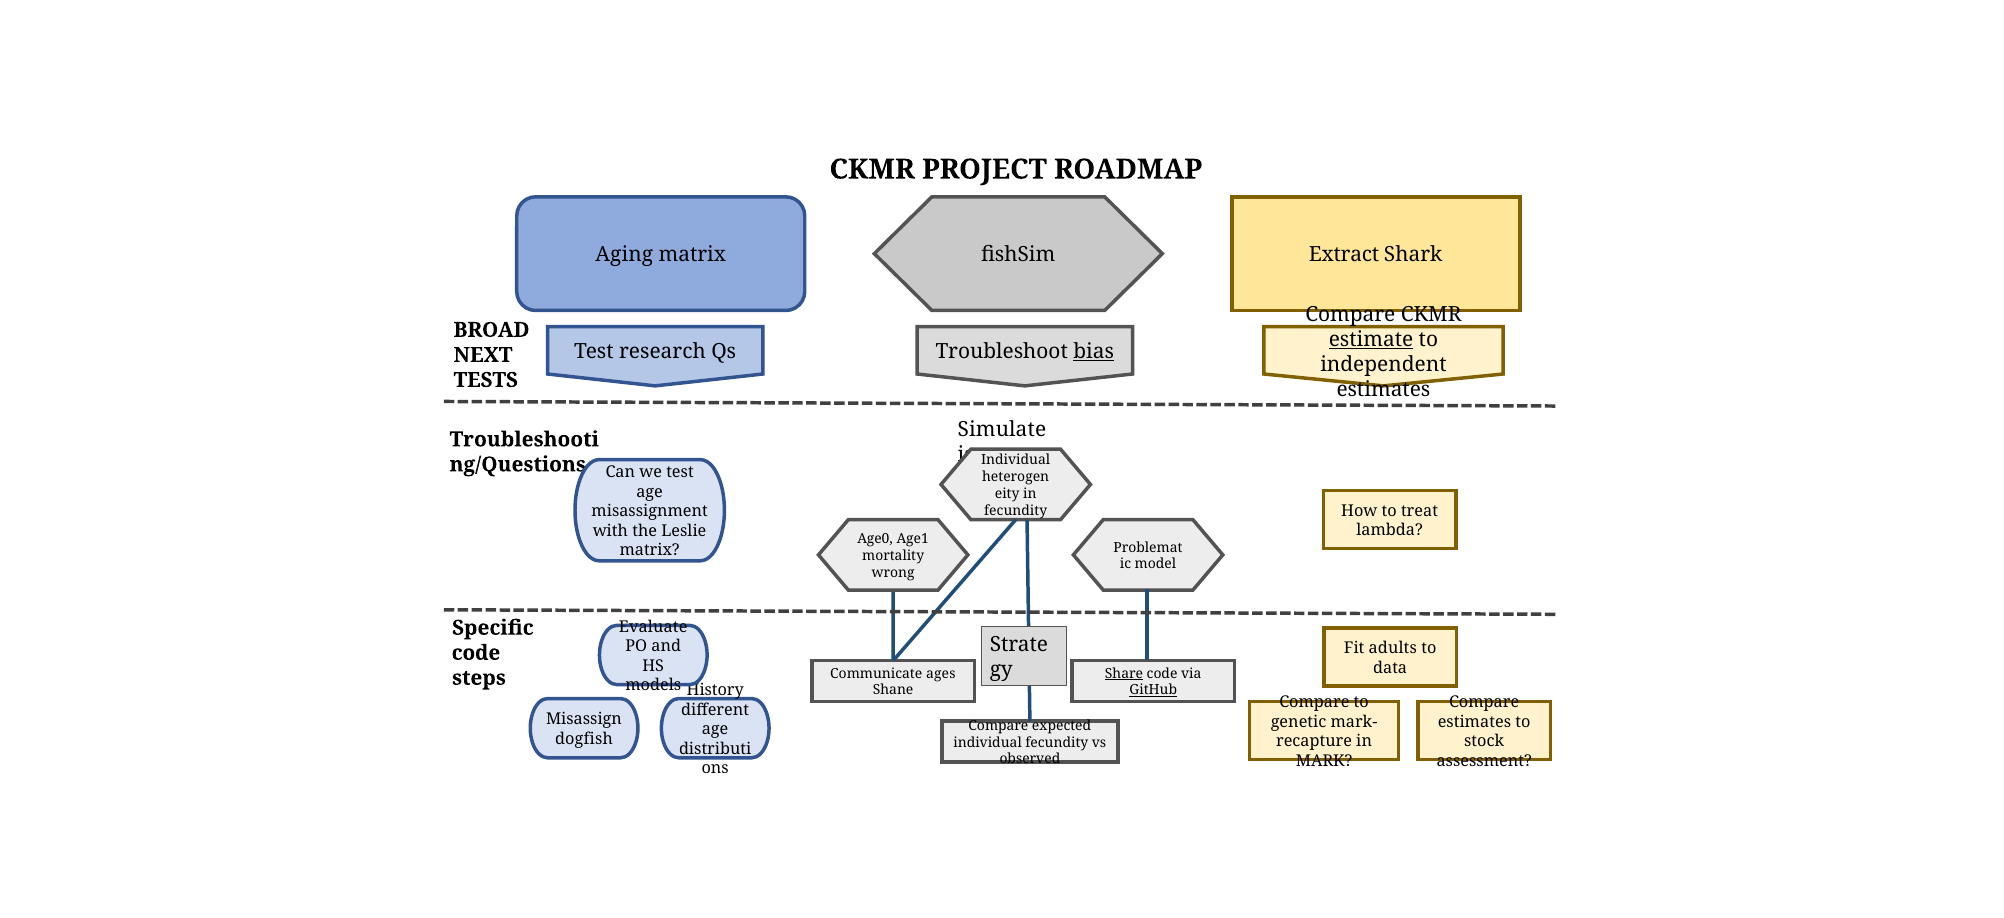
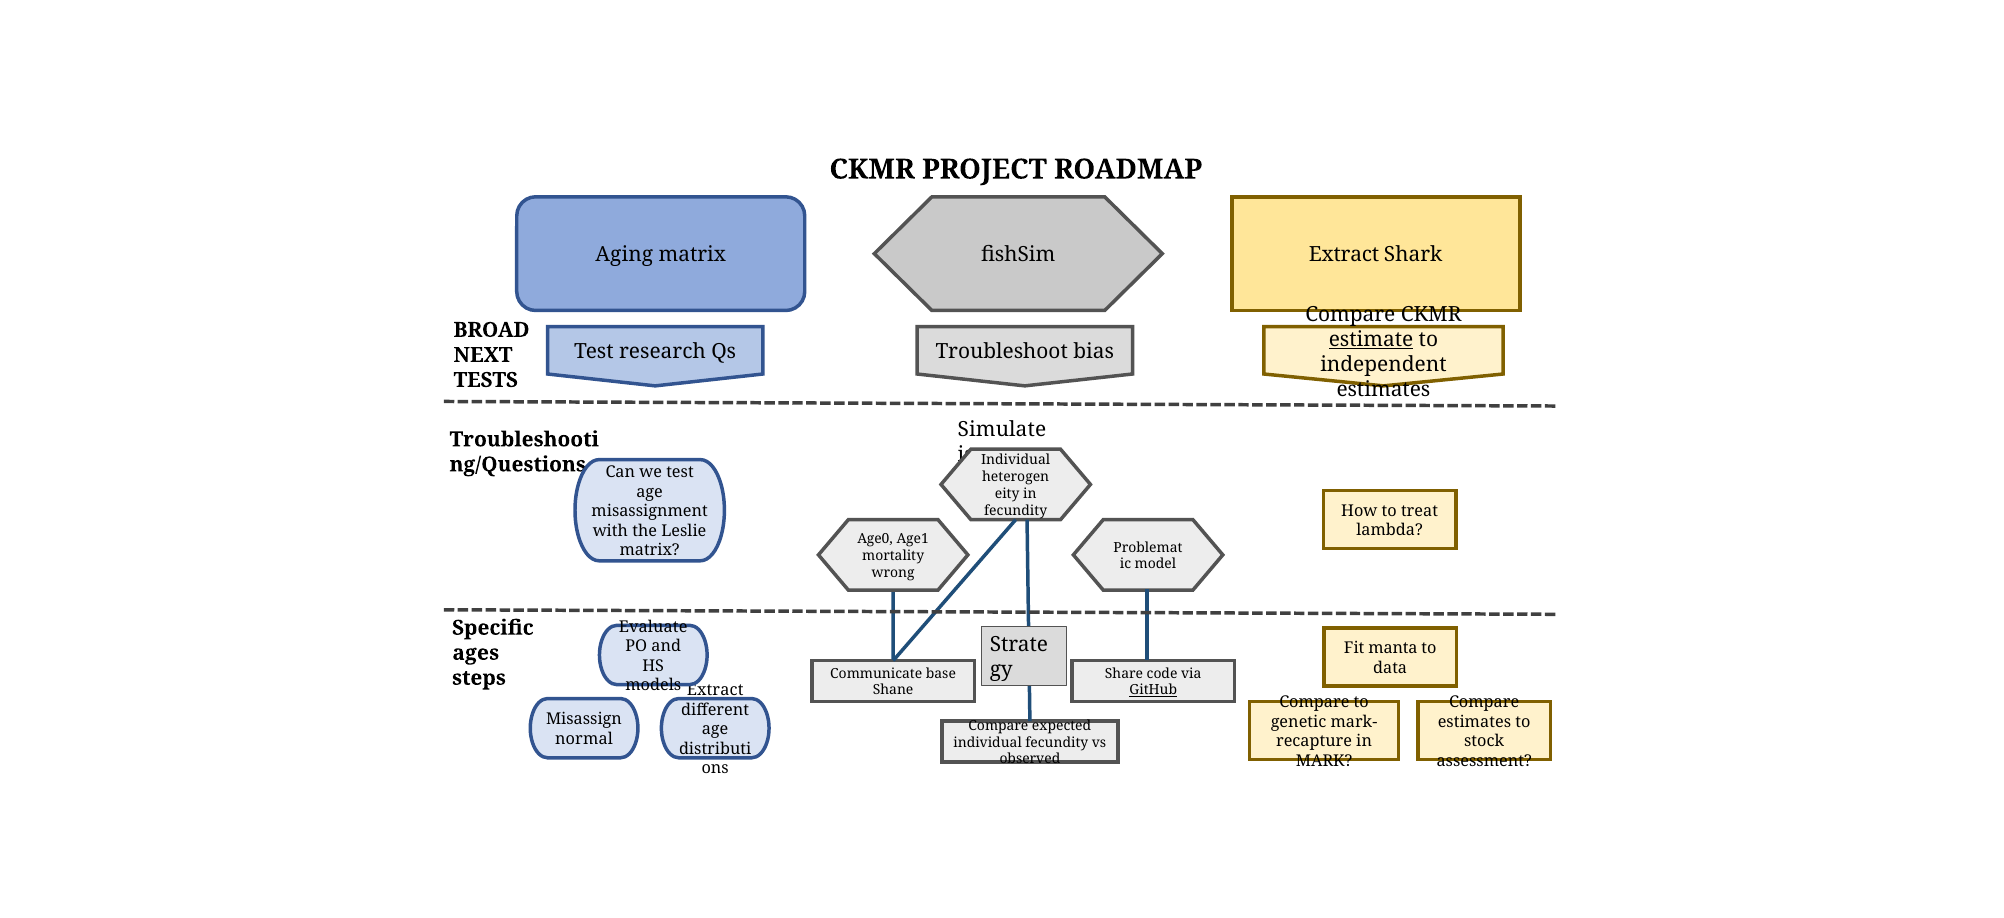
bias underline: present -> none (1094, 352)
adults: adults -> manta (1393, 649)
code: code -> ages (476, 653)
ages: ages -> base (941, 674)
Share underline: present -> none (1124, 674)
History: History -> Extract (715, 691)
dogfish: dogfish -> normal (584, 739)
